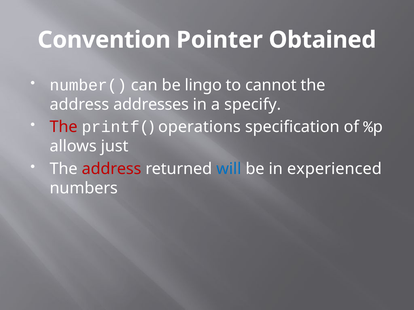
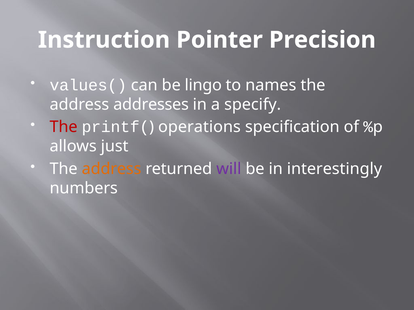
Convention: Convention -> Instruction (104, 40)
Obtained: Obtained -> Precision (322, 40)
number(: number( -> values( (88, 85)
cannot: cannot -> names (271, 85)
address colour: red -> orange (112, 169)
will colour: blue -> purple (229, 169)
experienced: experienced -> interestingly (334, 169)
